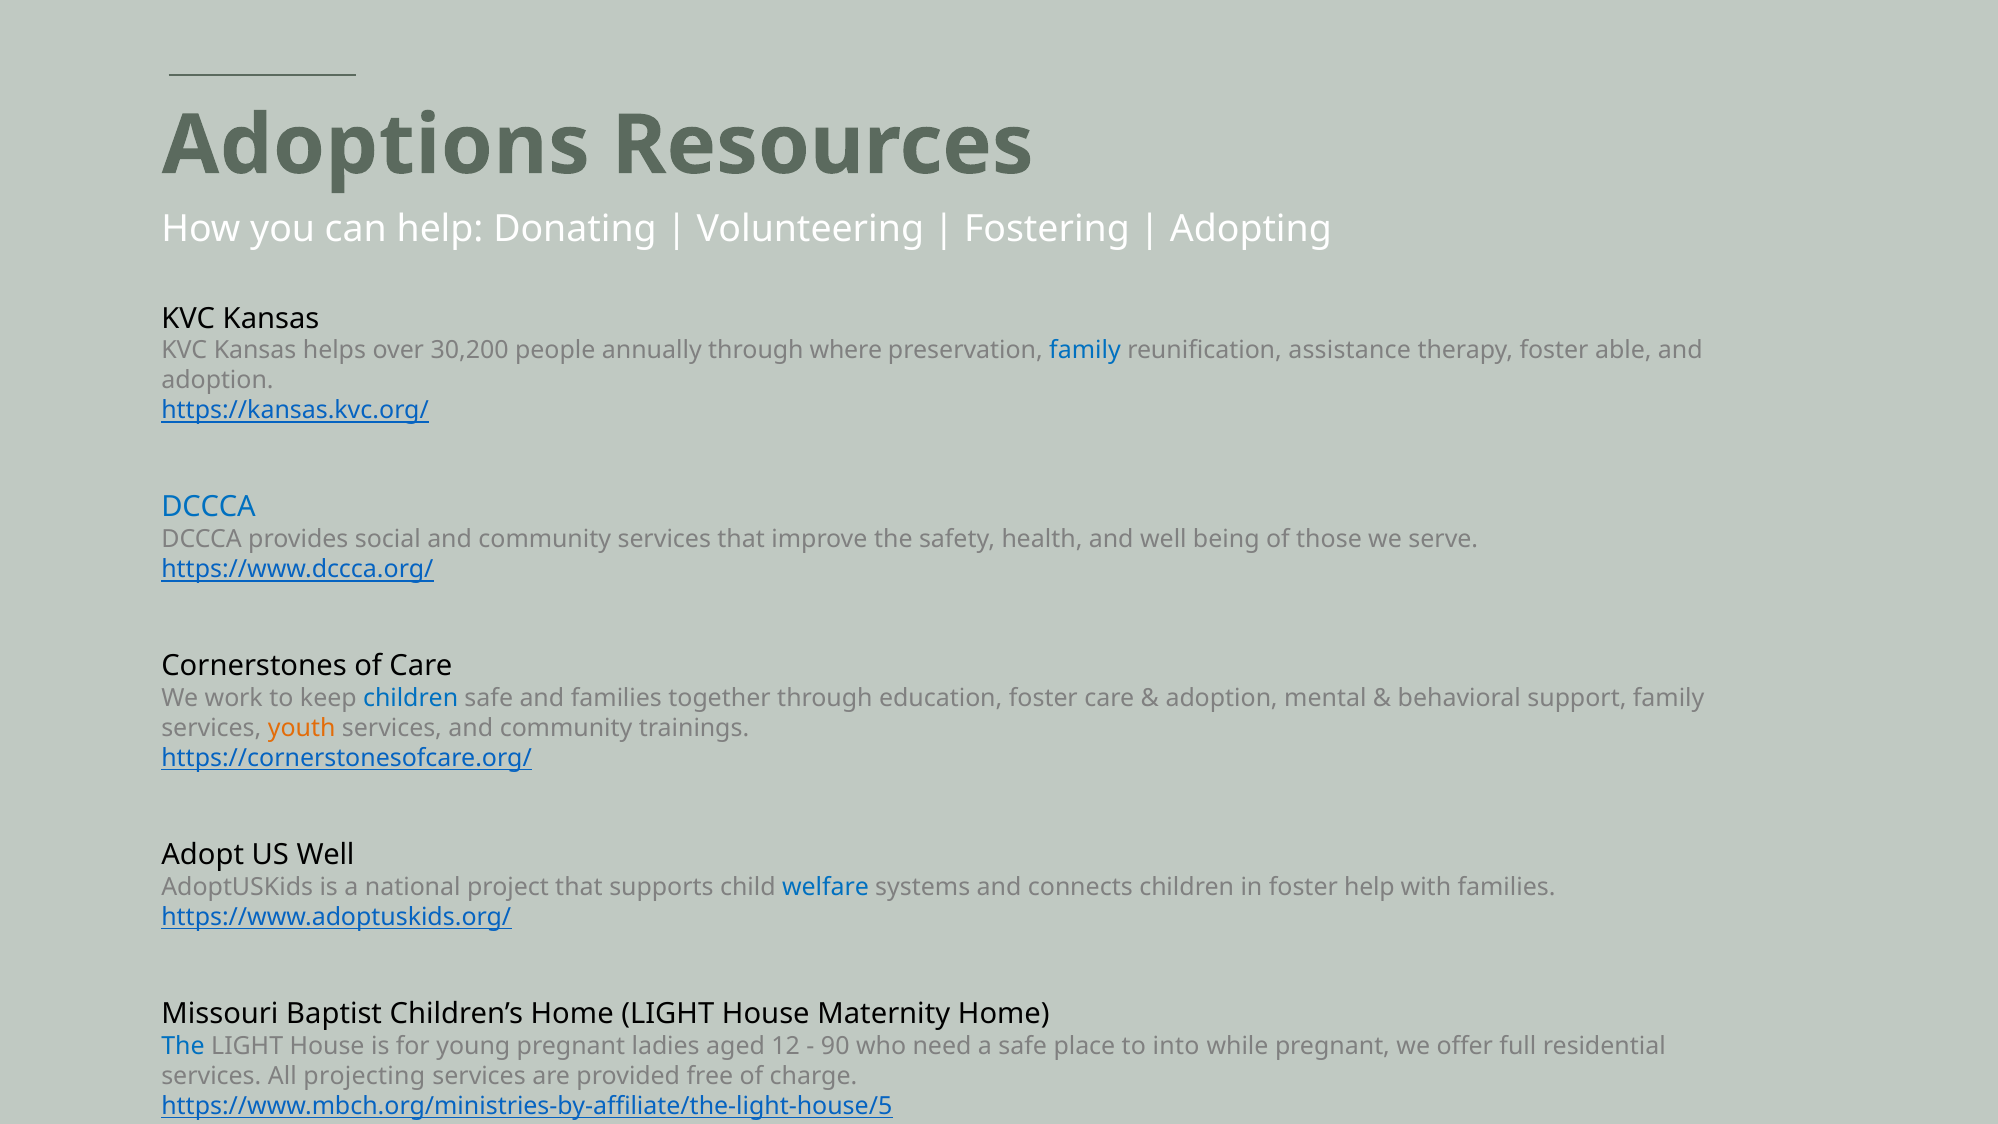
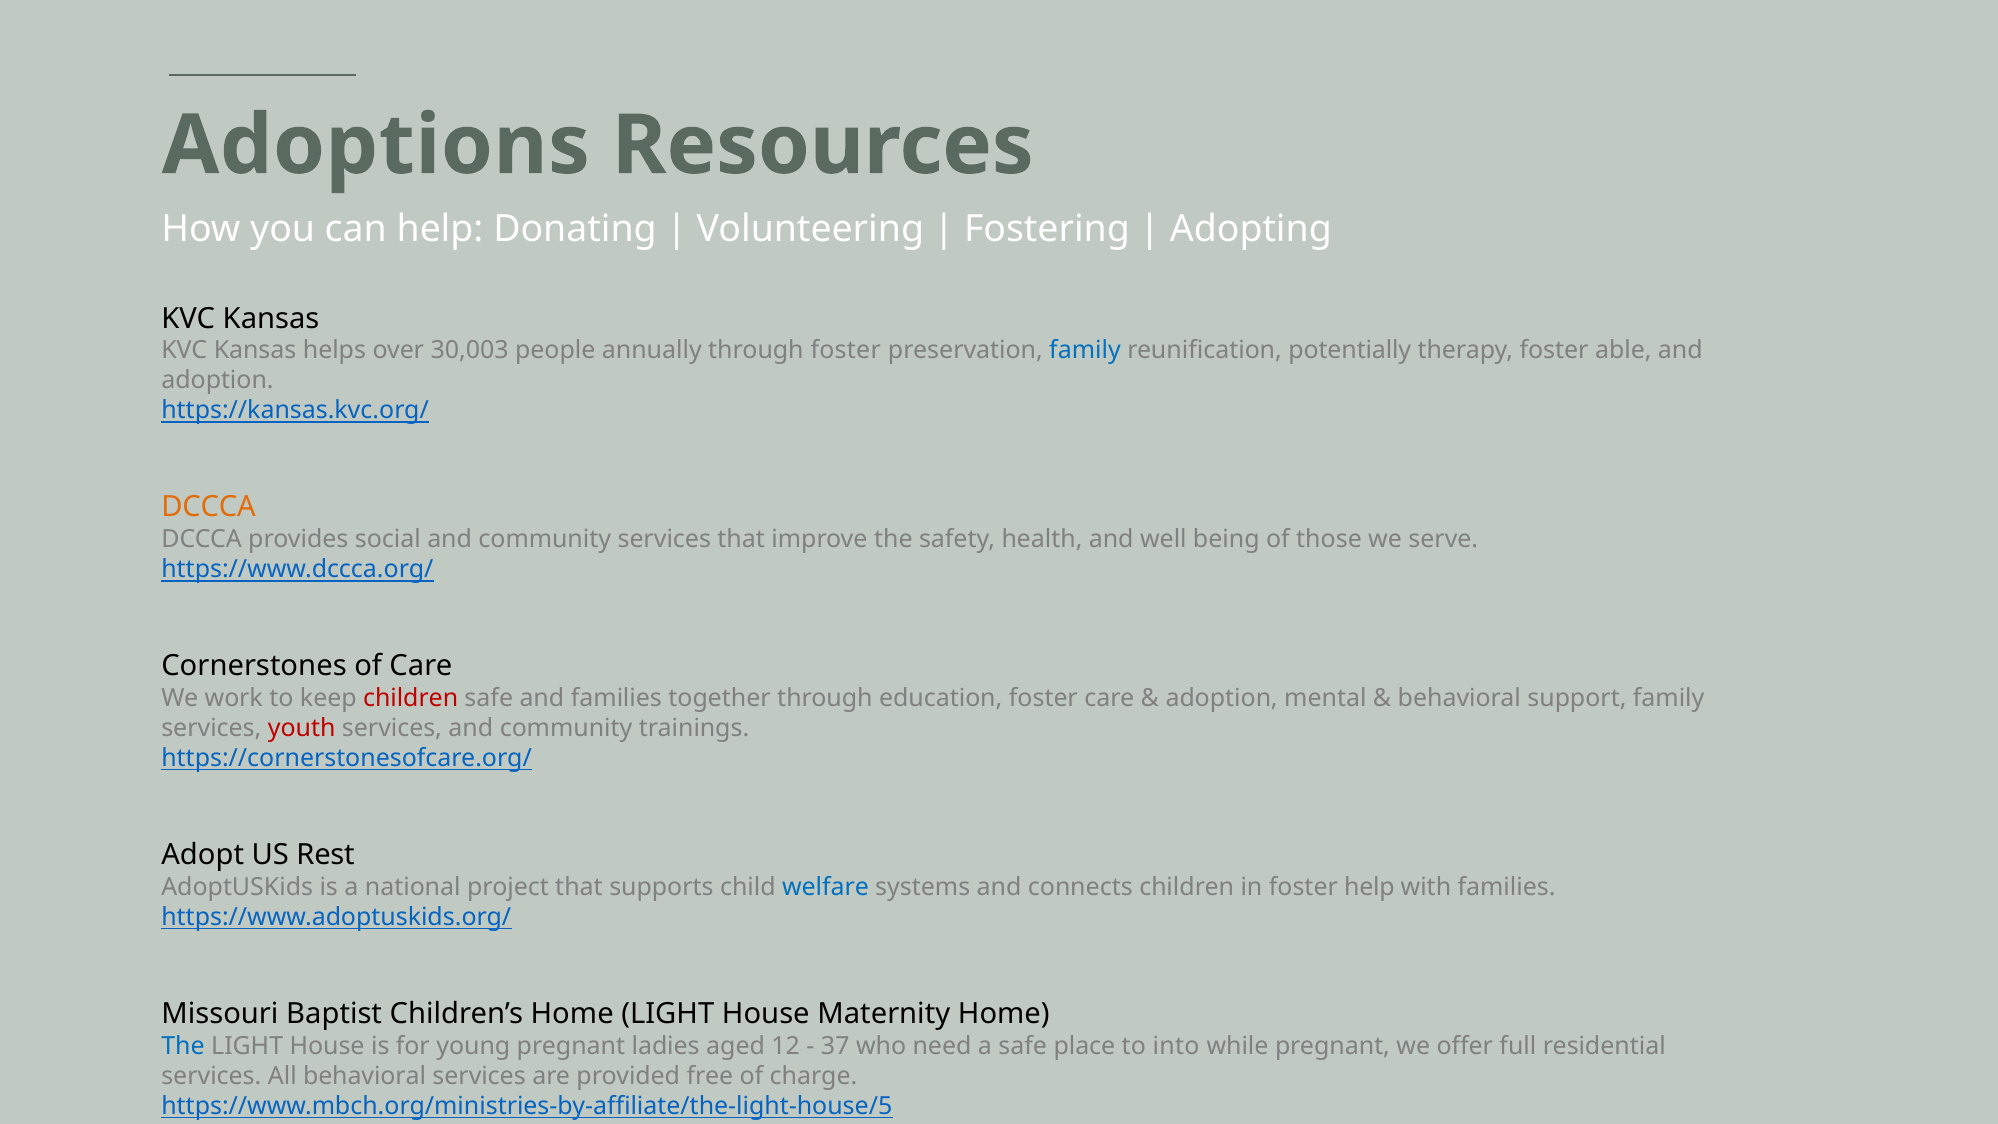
30,200: 30,200 -> 30,003 (470, 351)
through where: where -> foster (846, 351)
assistance: assistance -> potentially (1350, 351)
DCCCA colour: blue -> orange (209, 507)
children colour: blue -> red (411, 698)
youth colour: orange -> red (302, 728)
US Well: Well -> Rest (326, 855)
90: 90 -> 37 (835, 1046)
All projecting: projecting -> behavioral (364, 1076)
